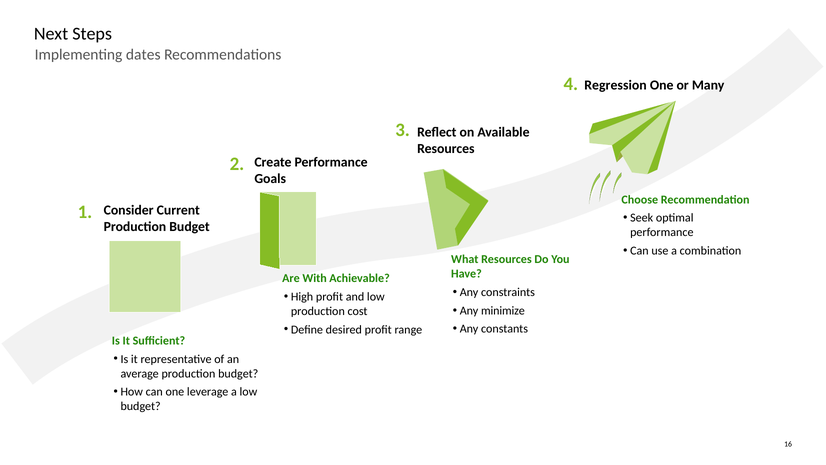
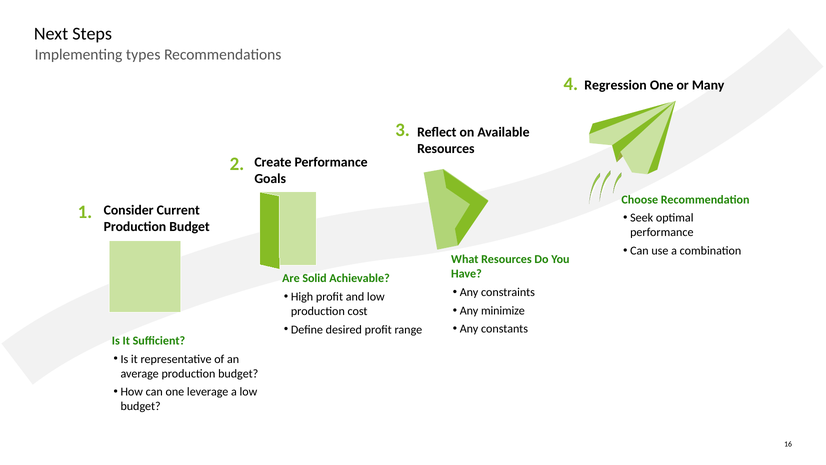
dates: dates -> types (143, 55)
With: With -> Solid (315, 278)
